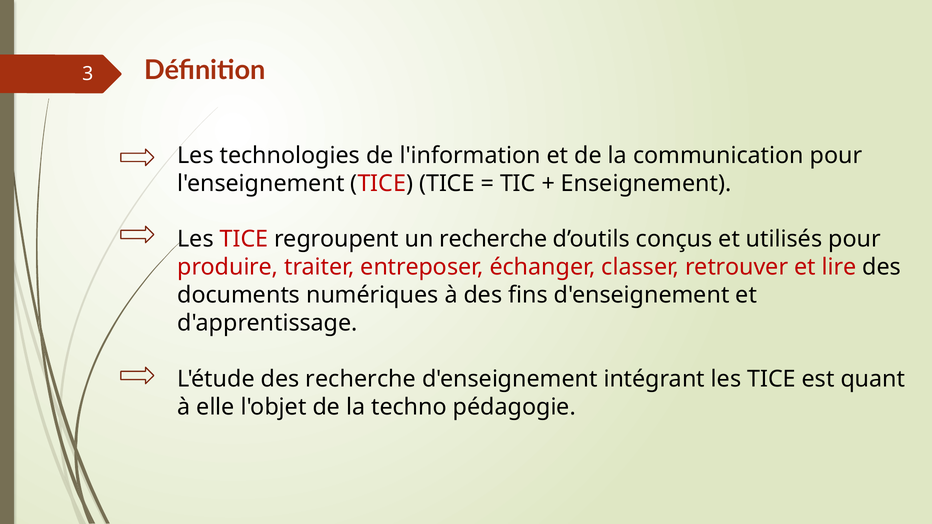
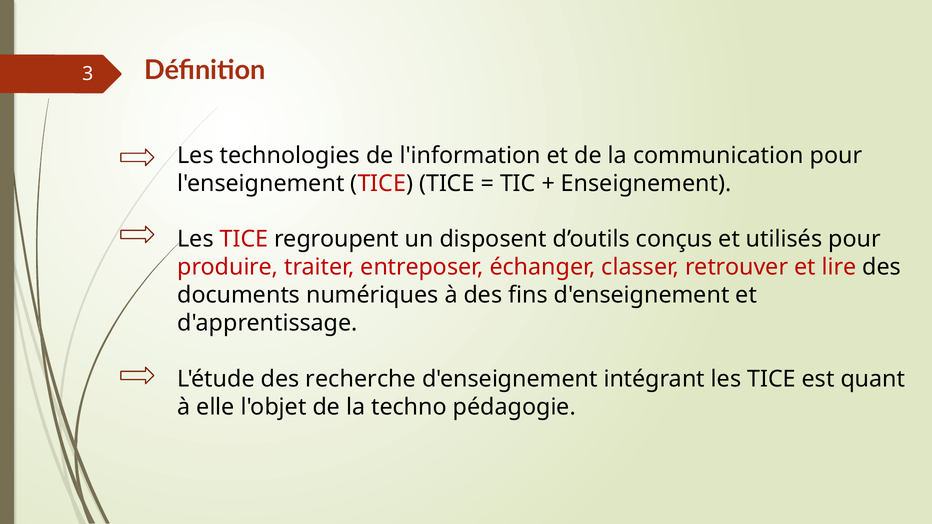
un recherche: recherche -> disposent (493, 239)
